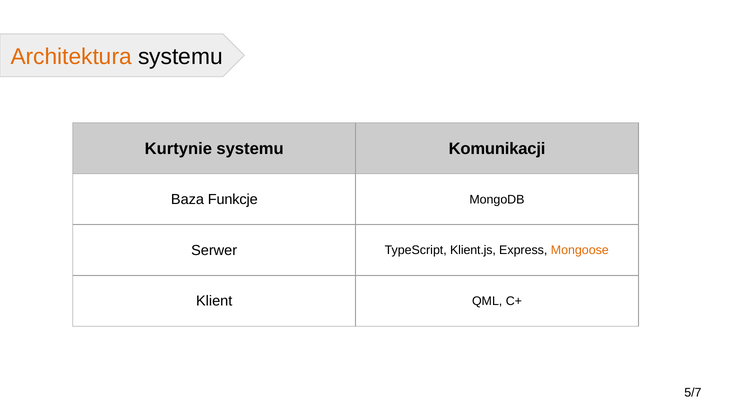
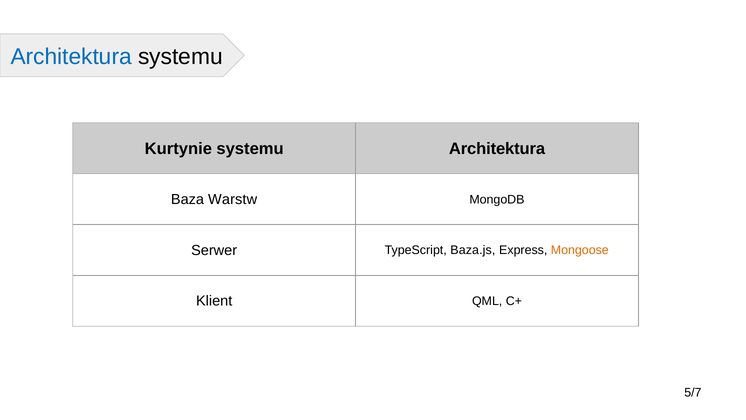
Architektura colour: orange -> blue (71, 57)
systemu Komunikacji: Komunikacji -> Architektura (497, 148)
Funkcje: Funkcje -> Warstw (233, 199)
Klient.js: Klient.js -> Baza.js (473, 250)
